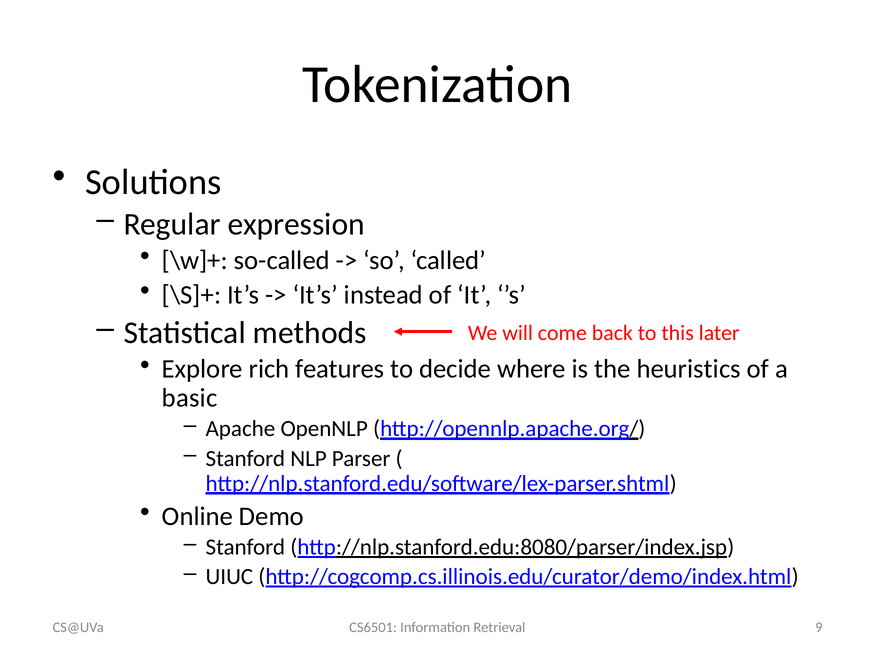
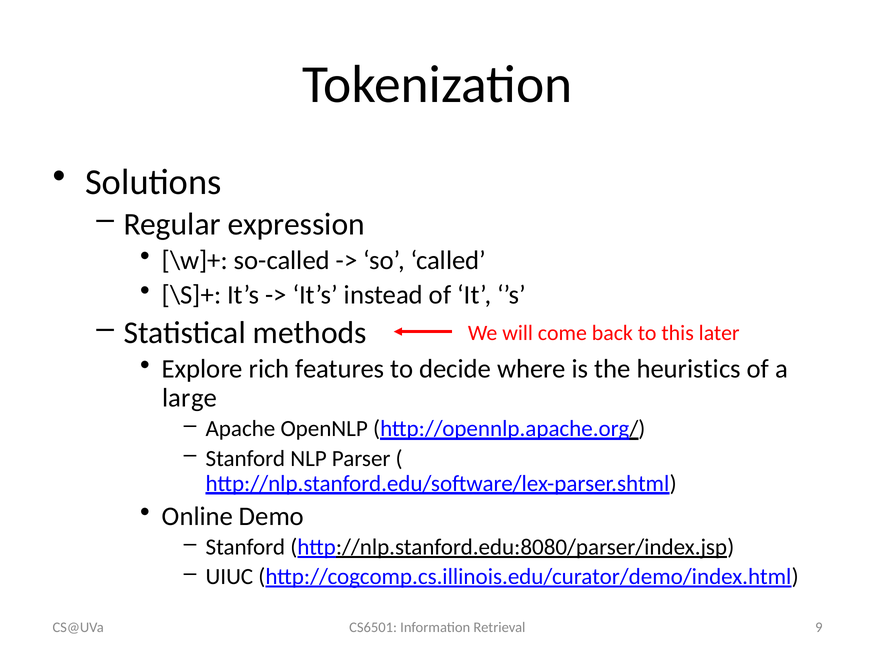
basic: basic -> large (190, 398)
